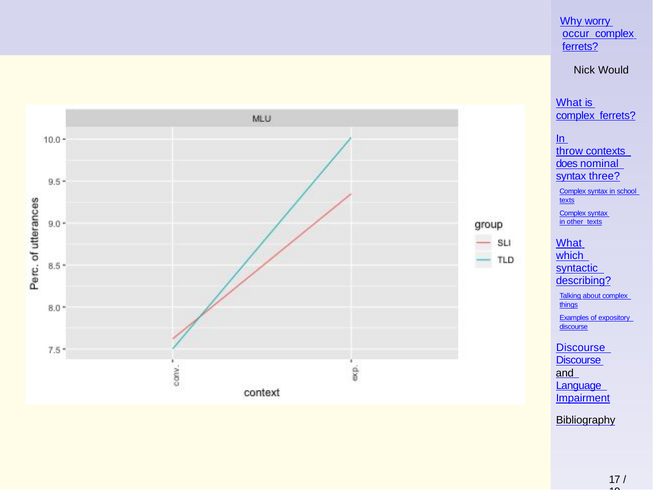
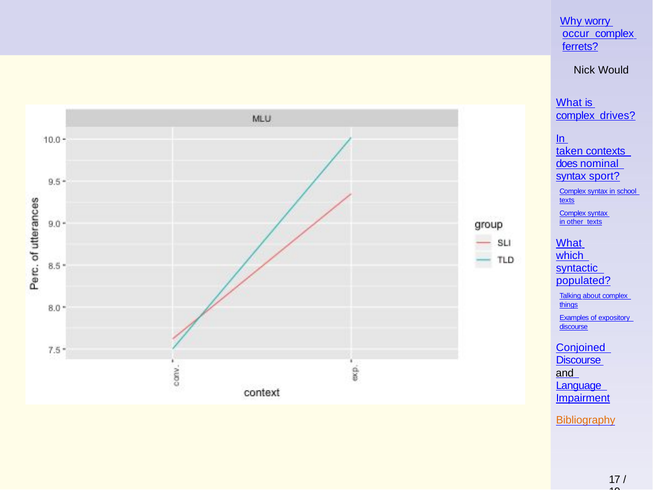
ferrets: ferrets -> drives (618, 115)
throw: throw -> taken (570, 151)
three: three -> sport (604, 176)
describing: describing -> populated (583, 281)
Discourse: Discourse -> Conjoined (581, 348)
Bibliography colour: black -> orange (586, 421)
